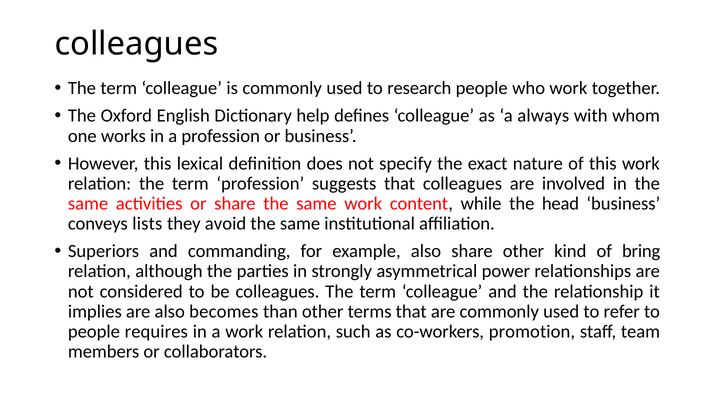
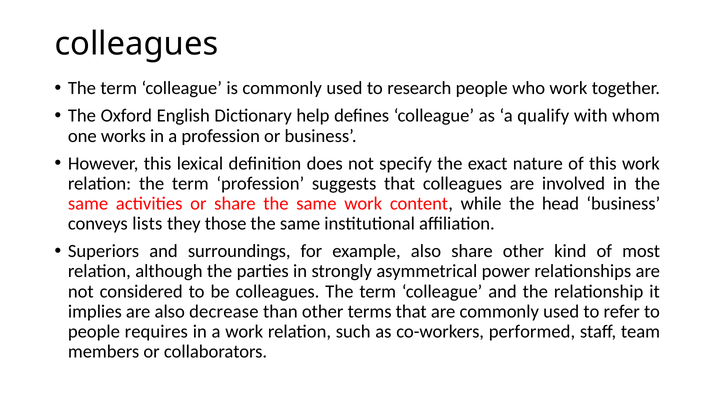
always: always -> qualify (543, 116)
avoid: avoid -> those (226, 224)
commanding: commanding -> surroundings (239, 251)
bring: bring -> most (641, 251)
becomes: becomes -> decrease (224, 312)
promotion: promotion -> performed (532, 332)
